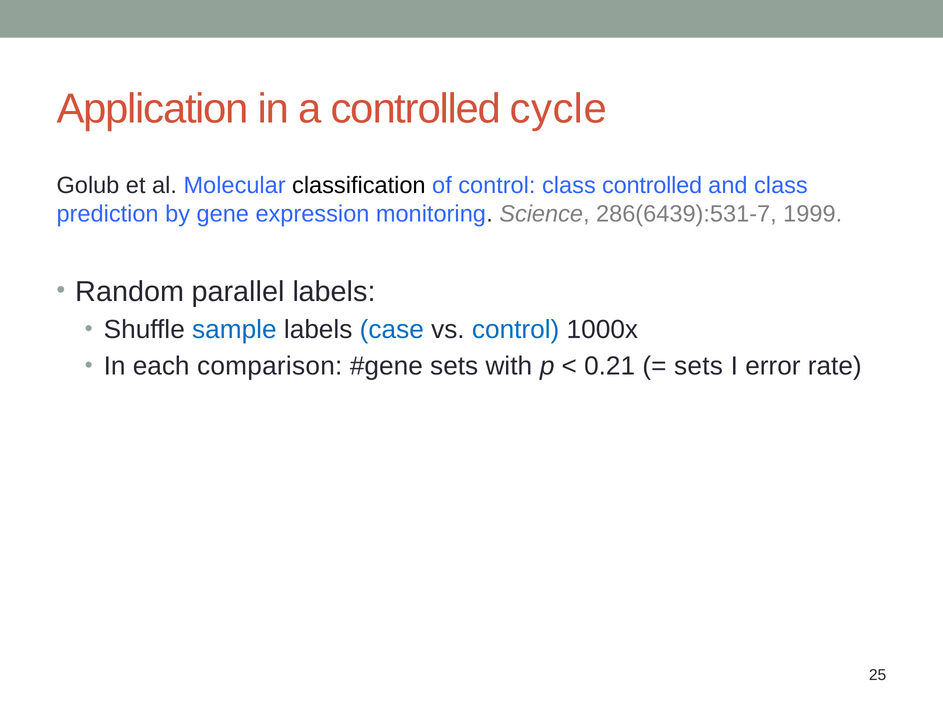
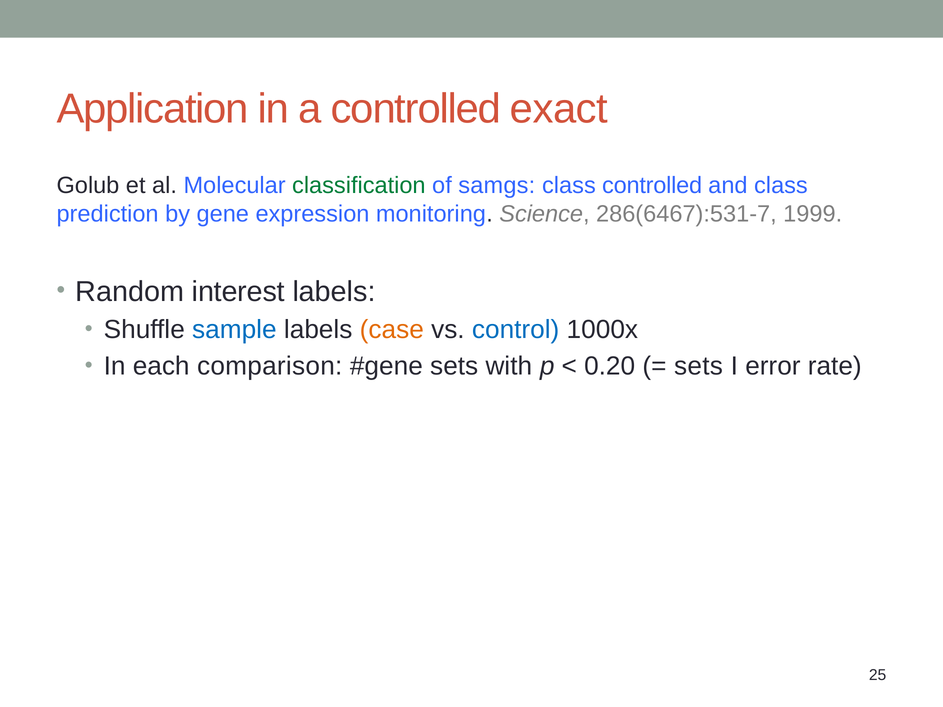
cycle: cycle -> exact (559, 109)
classification colour: black -> green (359, 186)
of control: control -> samgs (497, 186)
286(6439):531-7: 286(6439):531-7 -> 286(6467):531-7 (686, 214)
parallel: parallel -> interest (238, 292)
case colour: blue -> orange (392, 330)
0.21: 0.21 -> 0.20 (610, 366)
